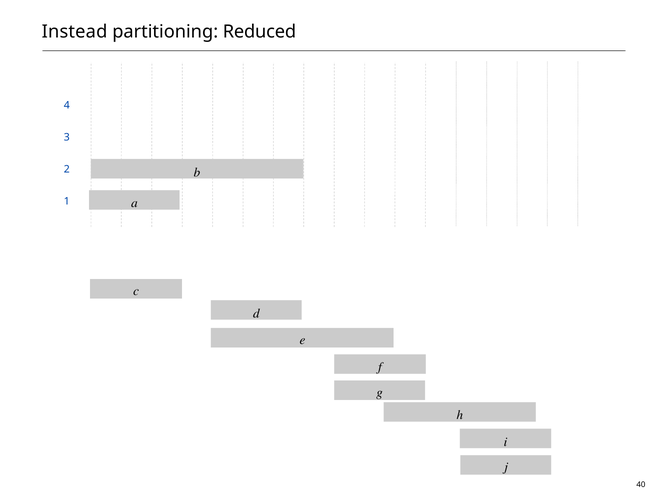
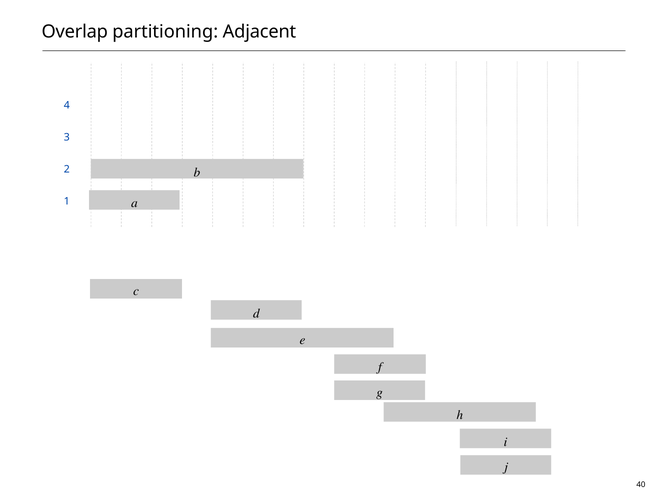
Instead: Instead -> Overlap (75, 32)
Reduced: Reduced -> Adjacent (259, 32)
